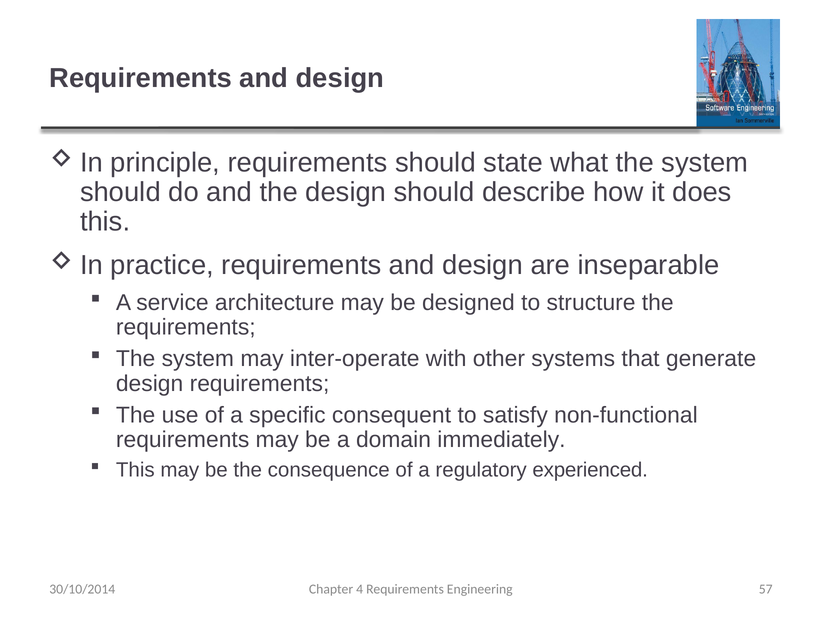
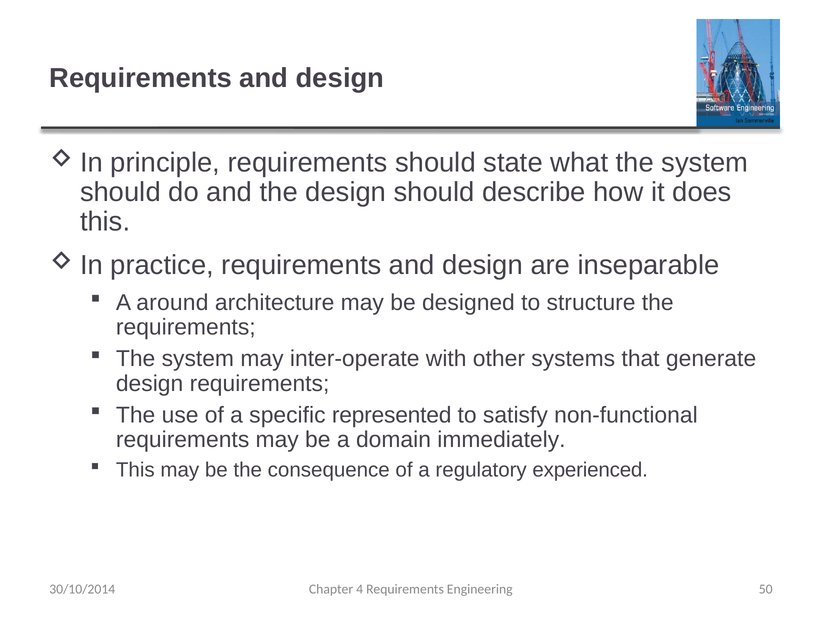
service: service -> around (172, 302)
consequent: consequent -> represented (392, 415)
57: 57 -> 50 (766, 589)
